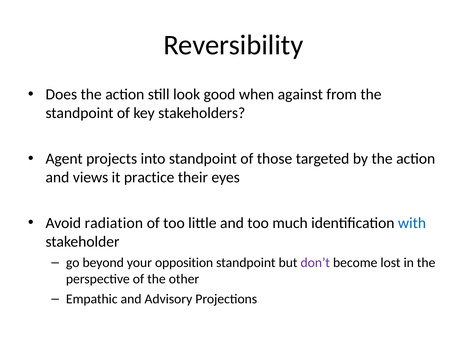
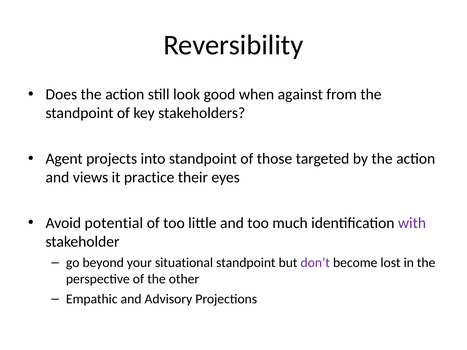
radiation: radiation -> potential (114, 223)
with colour: blue -> purple (412, 223)
opposition: opposition -> situational (184, 263)
